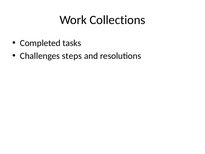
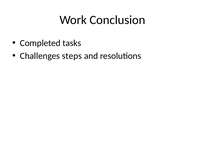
Collections: Collections -> Conclusion (117, 20)
